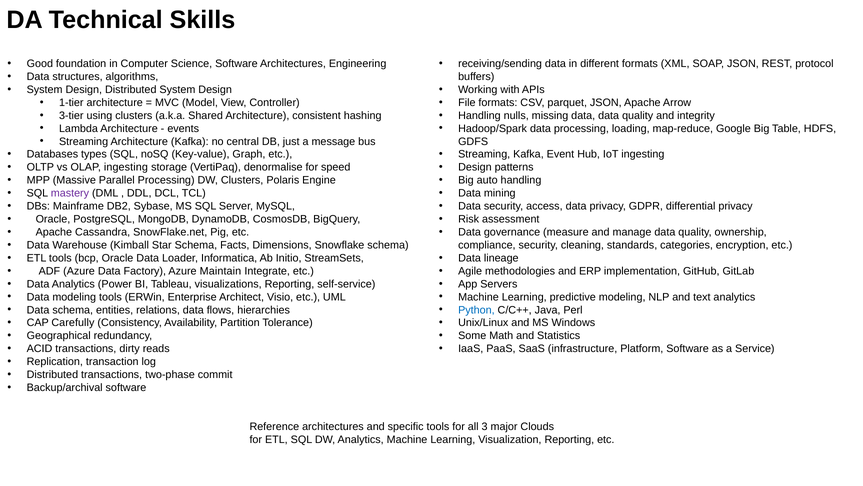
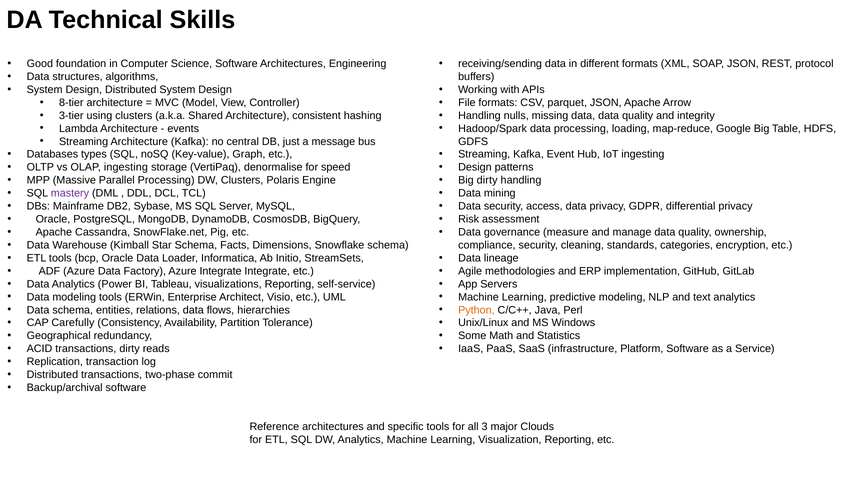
1-tier: 1-tier -> 8-tier (71, 102)
Big auto: auto -> dirty (487, 180)
Azure Maintain: Maintain -> Integrate (221, 271)
Python colour: blue -> orange (476, 310)
